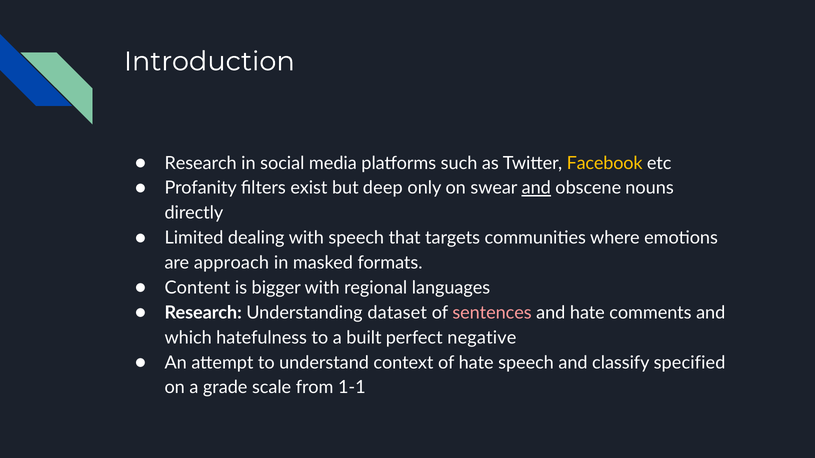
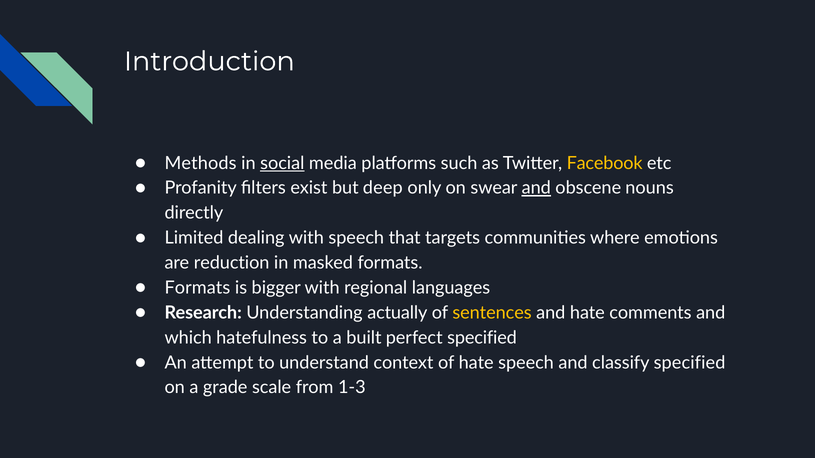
Research: Research -> Methods (201, 163)
social underline: none -> present (282, 163)
approach: approach -> reduction (232, 263)
Content: Content -> Formats (197, 288)
dataset: dataset -> actually (397, 313)
sentences colour: pink -> yellow (492, 313)
perfect negative: negative -> specified (482, 338)
1-1: 1-1 -> 1-3 (352, 388)
